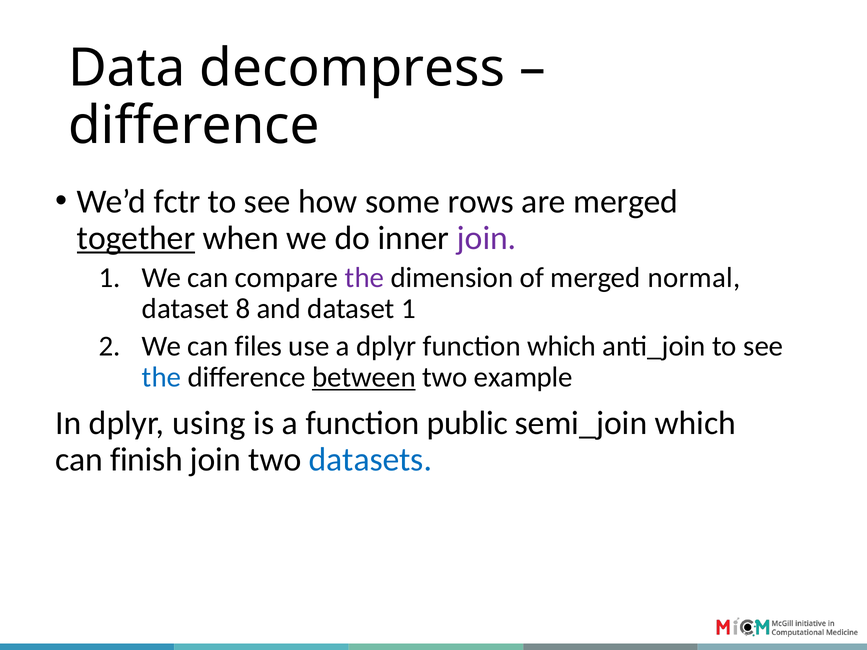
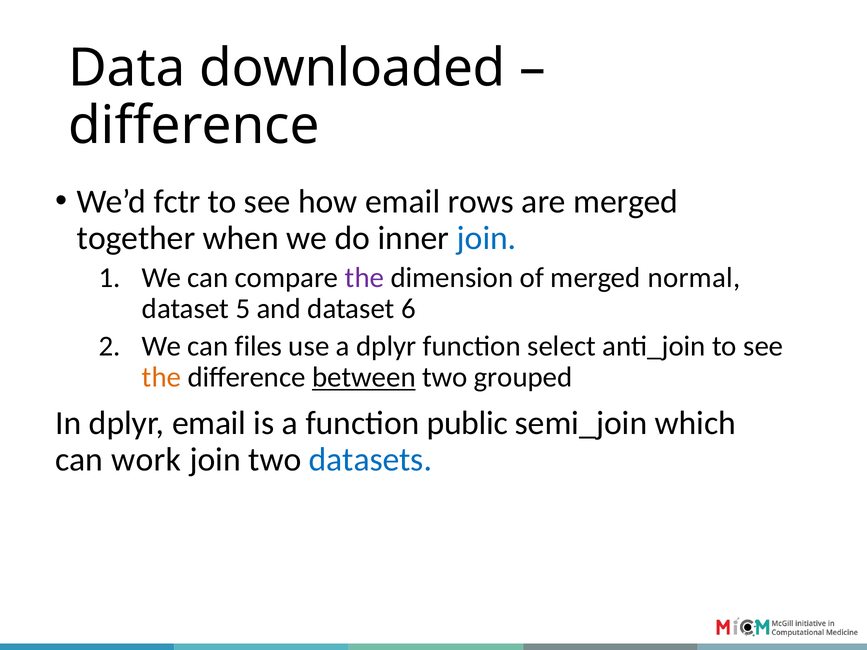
decompress: decompress -> downloaded (353, 68)
how some: some -> email (403, 202)
together underline: present -> none (136, 238)
join colour: purple -> blue (487, 238)
8: 8 -> 5 (243, 309)
dataset 1: 1 -> 6 (408, 309)
function which: which -> select (562, 346)
the colour: blue -> orange (162, 378)
example: example -> grouped (523, 378)
dplyr using: using -> email (209, 423)
finish: finish -> work (146, 460)
